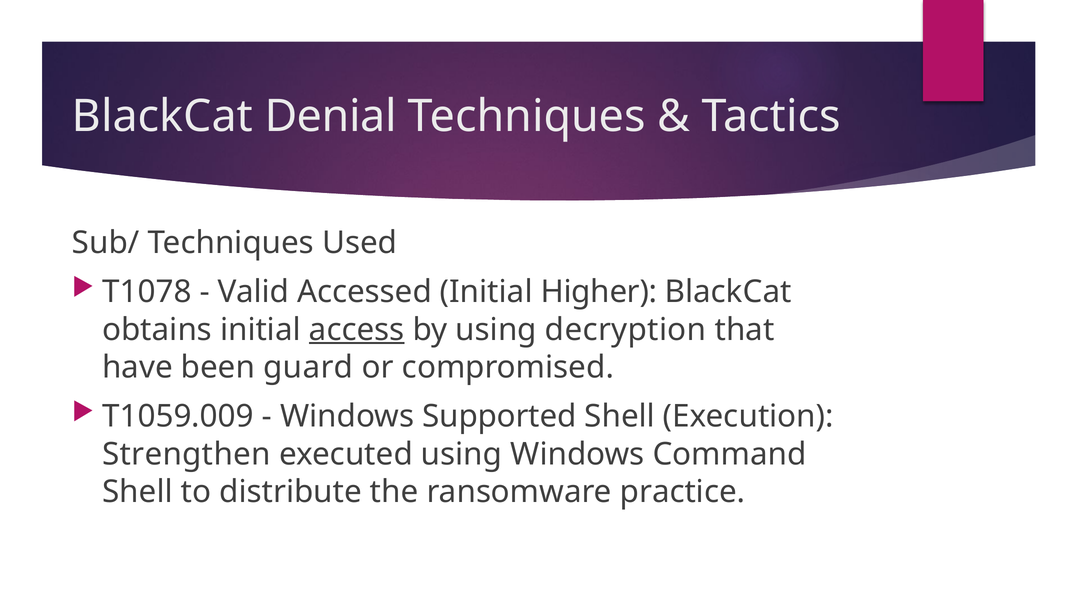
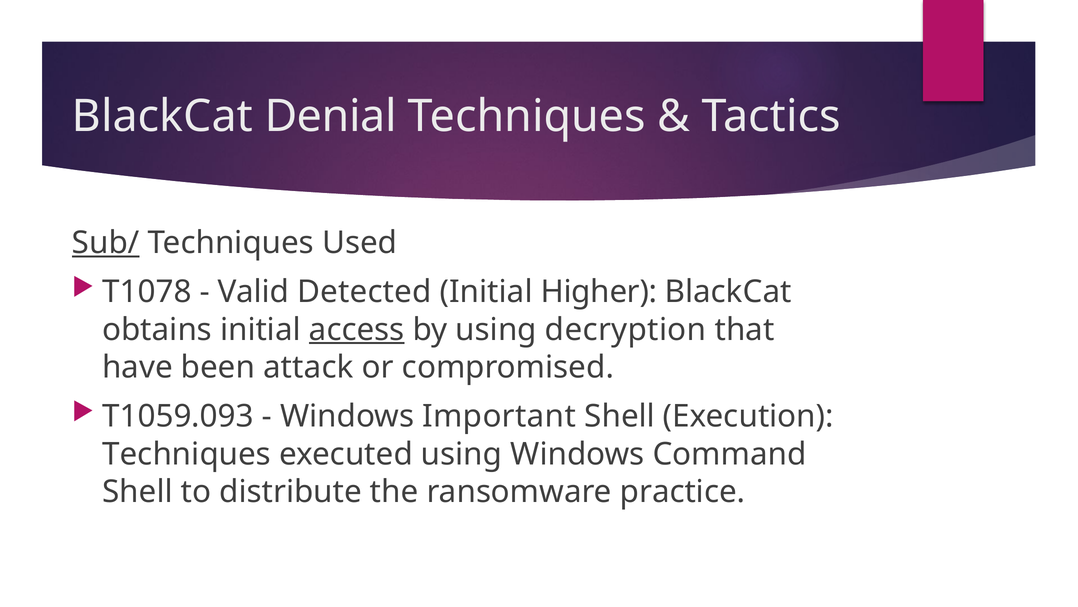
Sub/ underline: none -> present (106, 243)
Accessed: Accessed -> Detected (364, 292)
guard: guard -> attack (308, 367)
T1059.009: T1059.009 -> T1059.093 (178, 416)
Supported: Supported -> Important (499, 416)
Strengthen: Strengthen -> Techniques (187, 454)
